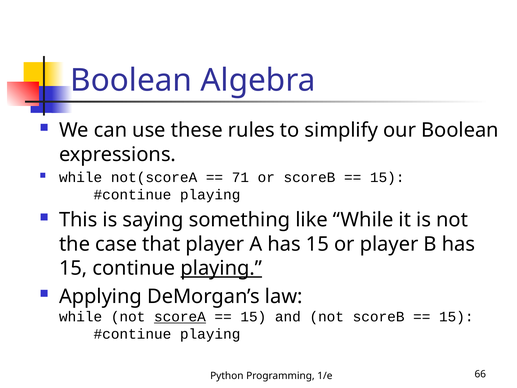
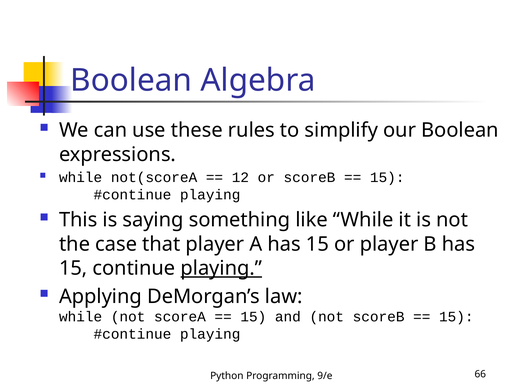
71: 71 -> 12 (240, 177)
scoreA underline: present -> none (180, 317)
1/e: 1/e -> 9/e (325, 375)
